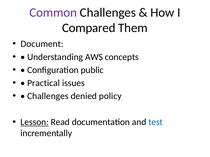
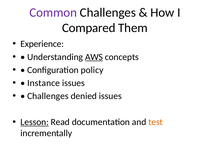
Document: Document -> Experience (42, 44)
AWS underline: none -> present (94, 57)
public: public -> policy (92, 70)
Practical: Practical -> Instance (44, 83)
denied policy: policy -> issues (110, 96)
test colour: blue -> orange (156, 122)
